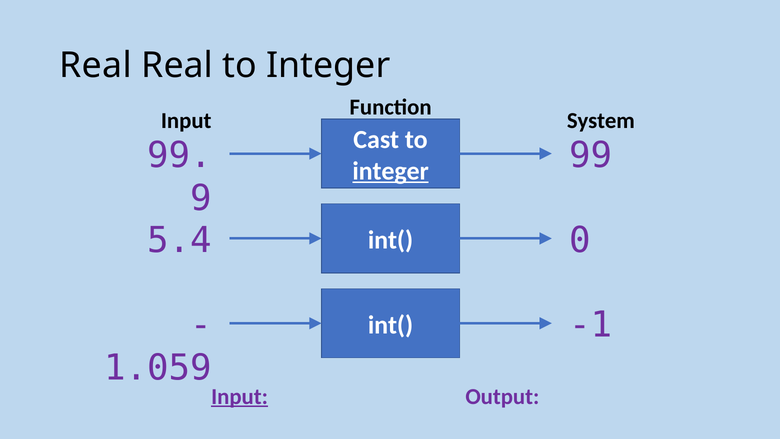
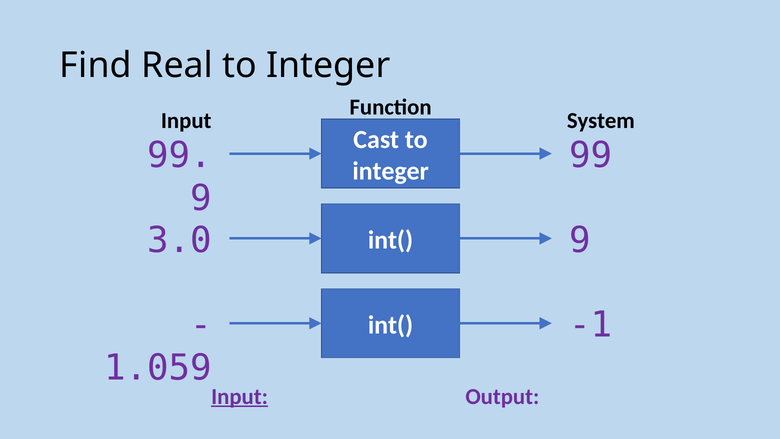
Real: Real -> Find (96, 66)
integer underline: present -> none (391, 171)
5.4: 5.4 -> 3.0 (180, 240)
int( 0: 0 -> 9 (580, 240)
